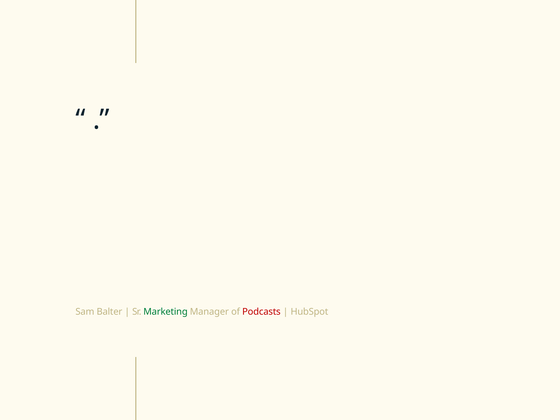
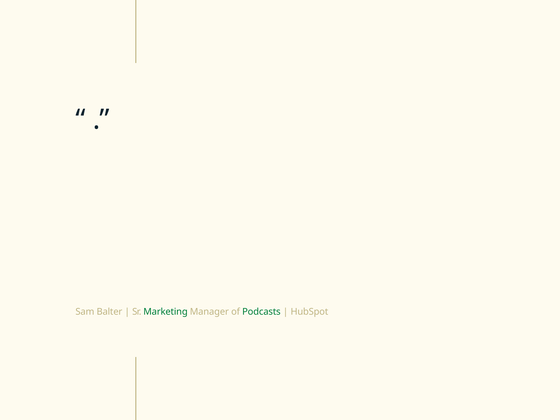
Podcasts colour: red -> green (261, 312)
